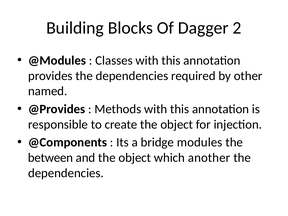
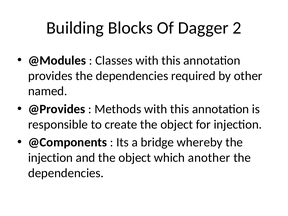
modules: modules -> whereby (200, 142)
between: between -> injection (50, 158)
